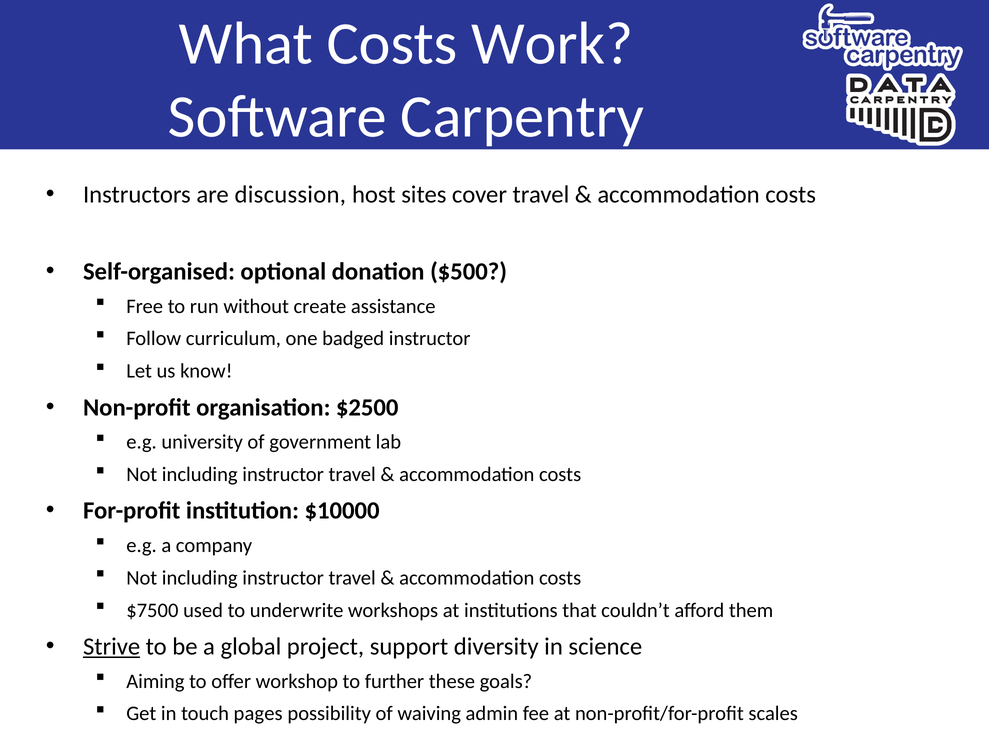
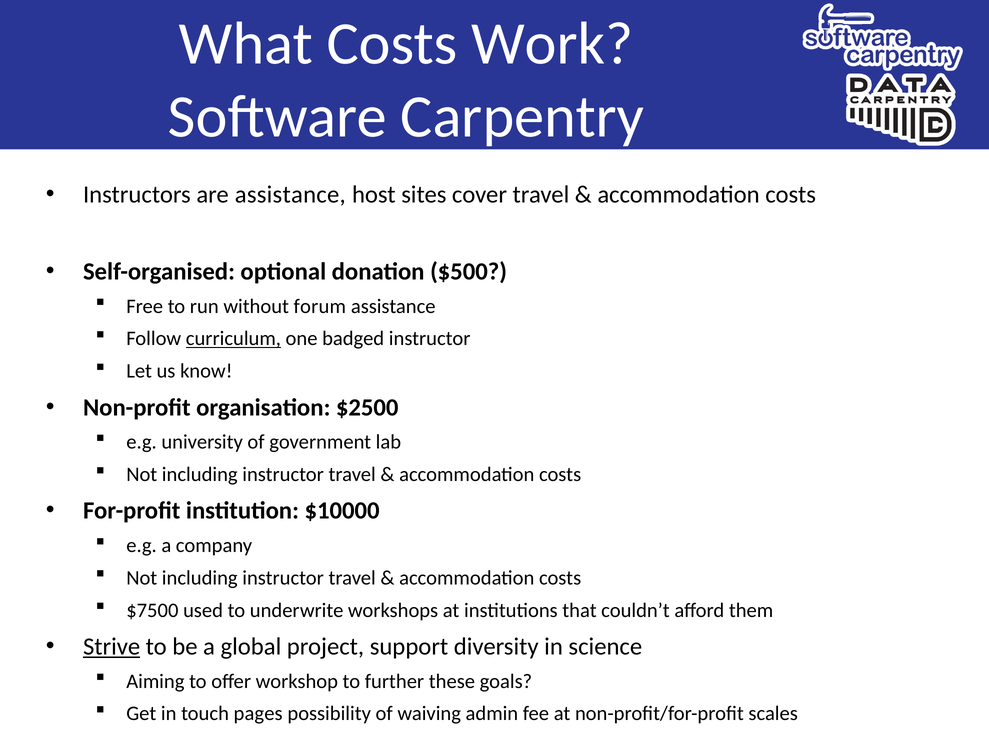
are discussion: discussion -> assistance (290, 195)
create: create -> forum (320, 306)
curriculum underline: none -> present (233, 339)
